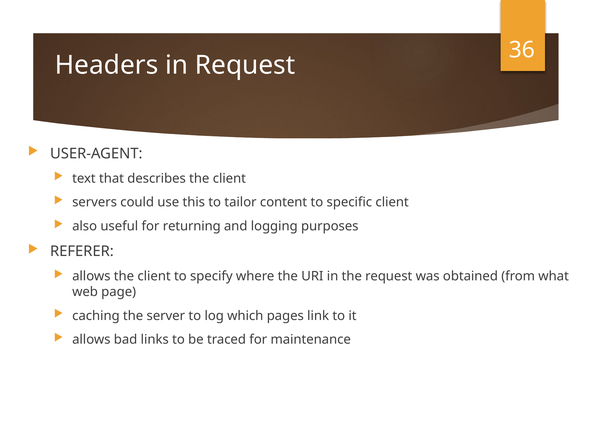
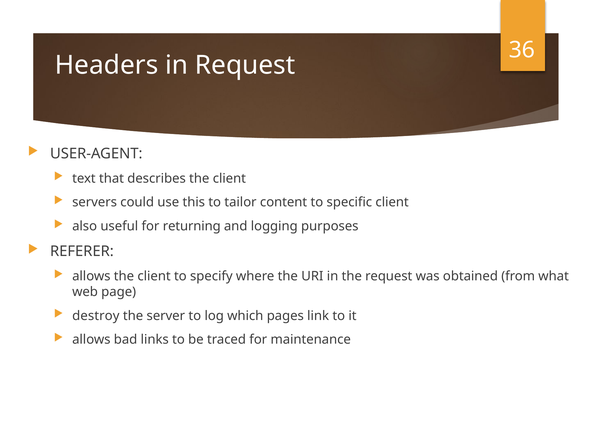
caching: caching -> destroy (96, 316)
